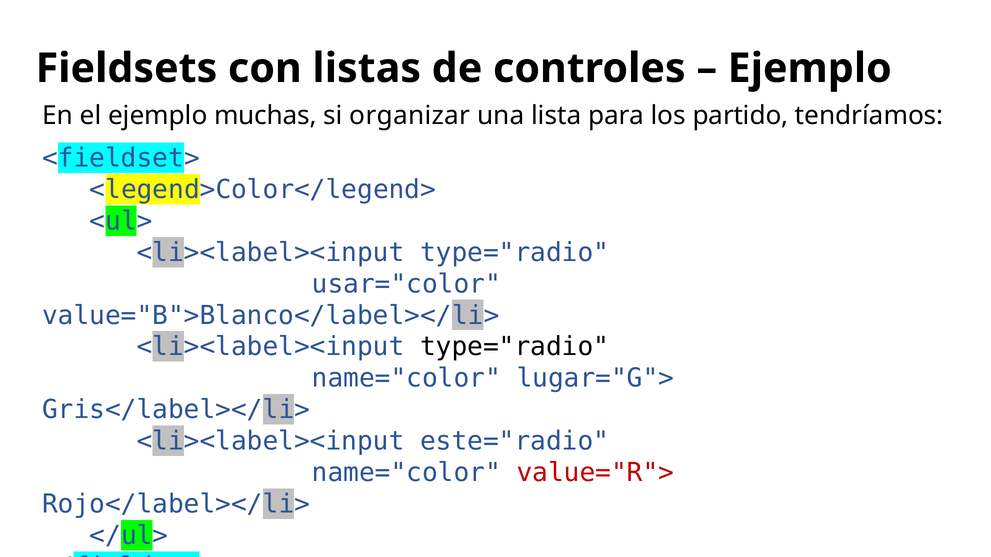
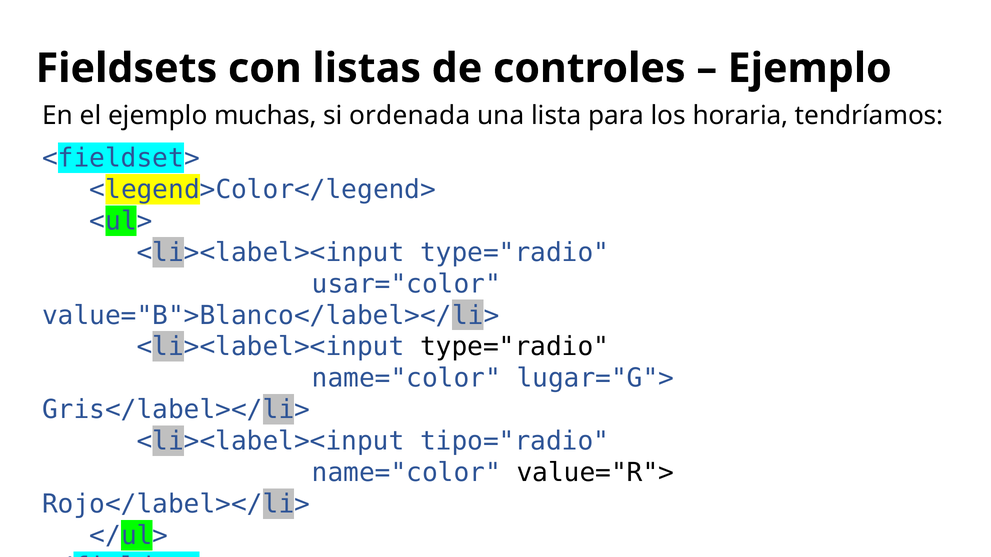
organizar: organizar -> ordenada (410, 115)
partido: partido -> horaria (740, 115)
este="radio: este="radio -> tipo="radio (515, 442)
value="R"> colour: red -> black (595, 473)
